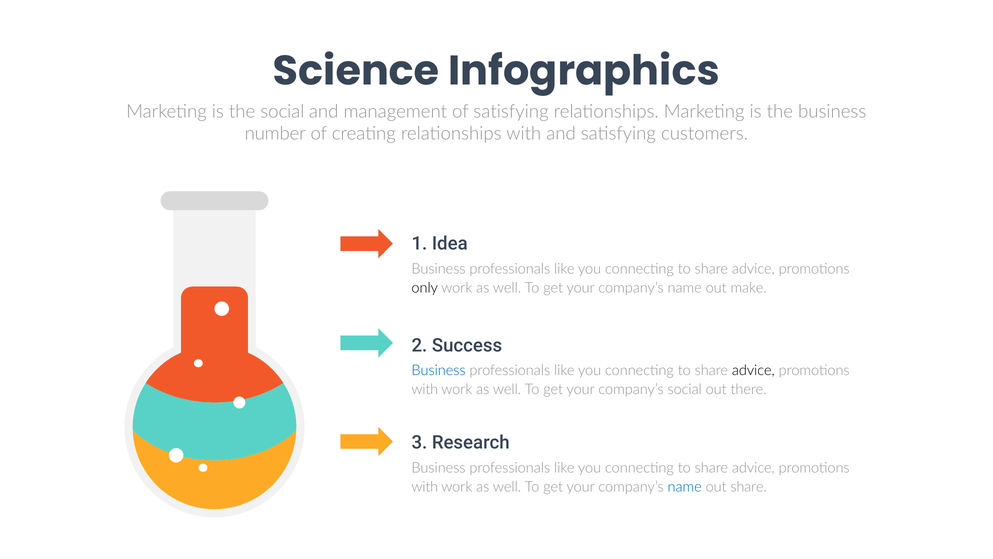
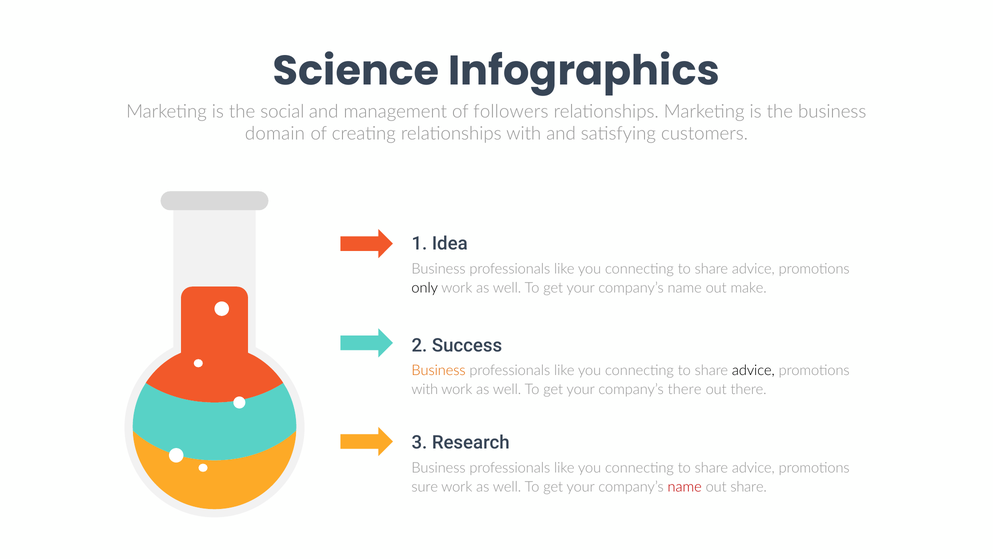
of satisfying: satisfying -> followers (511, 111)
number: number -> domain (275, 134)
Business colour: blue -> orange (439, 370)
company’s social: social -> there (685, 389)
with: with -> sure (425, 487)
name colour: blue -> red (685, 487)
